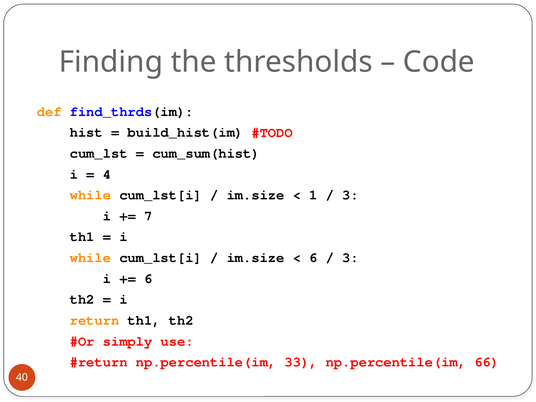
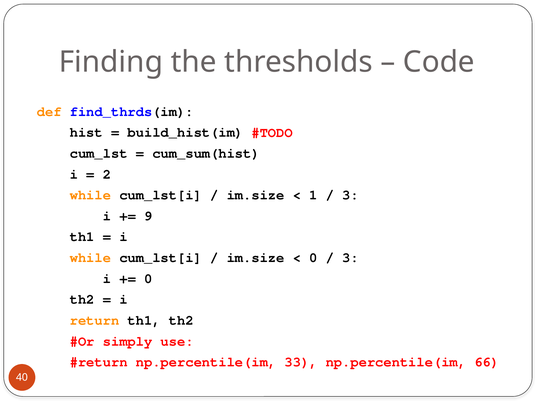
4: 4 -> 2 (107, 174)
7: 7 -> 9 (148, 216)
6: 6 -> 0 (313, 258)
6: 6 -> 0 (148, 279)
